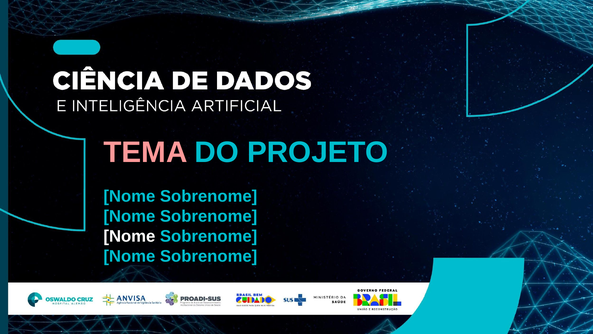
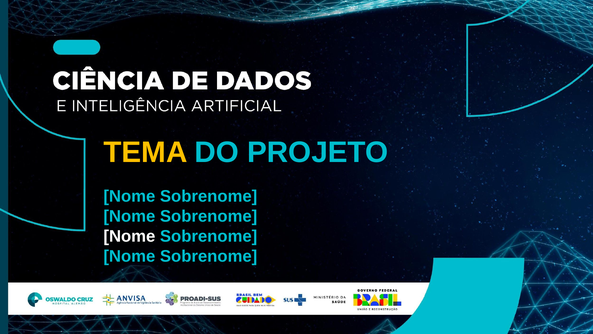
TEMA colour: pink -> yellow (145, 152)
